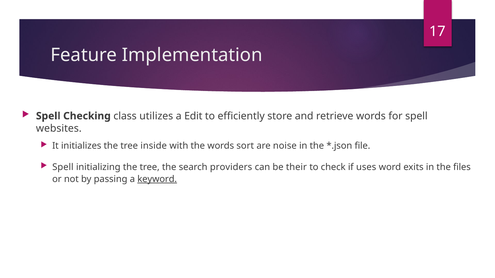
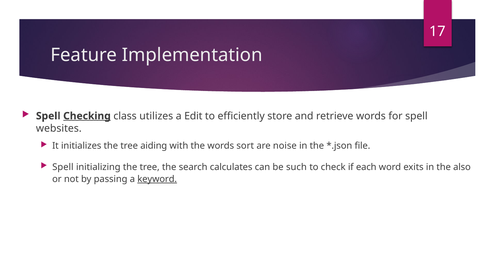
Checking underline: none -> present (87, 116)
inside: inside -> aiding (154, 146)
providers: providers -> calculates (231, 167)
their: their -> such (296, 167)
uses: uses -> each (366, 167)
files: files -> also (462, 167)
